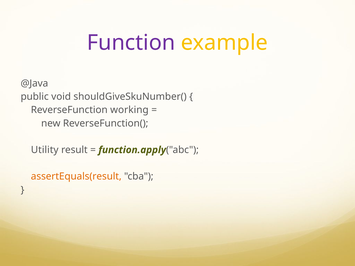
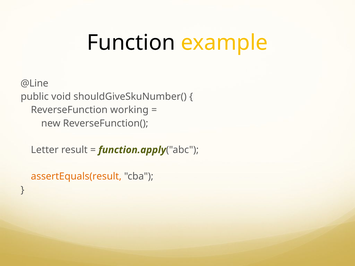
Function colour: purple -> black (131, 43)
@Java: @Java -> @Line (34, 83)
Utility: Utility -> Letter (45, 150)
